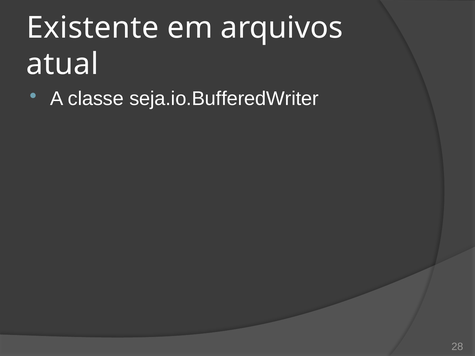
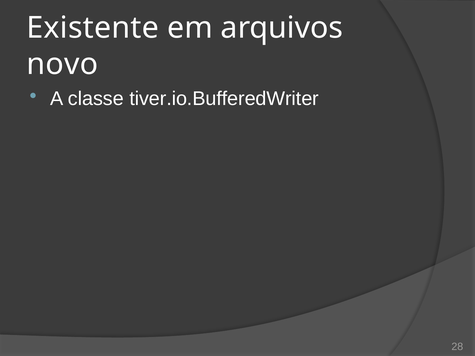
atual: atual -> novo (62, 64)
seja.io.BufferedWriter: seja.io.BufferedWriter -> tiver.io.BufferedWriter (224, 99)
